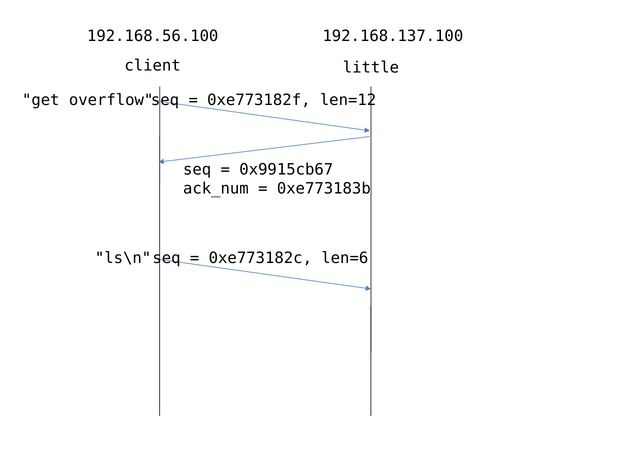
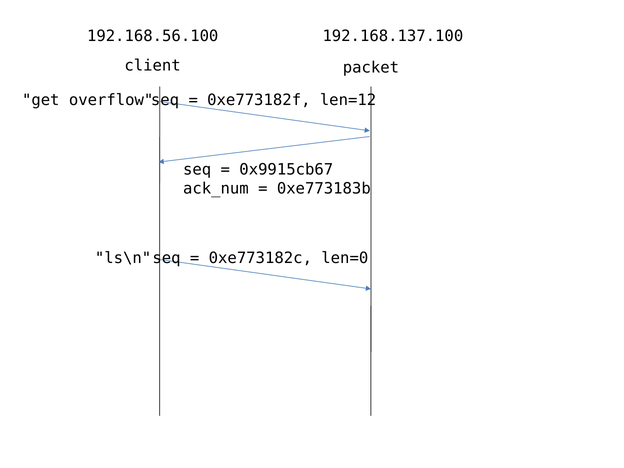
little: little -> packet (371, 68)
len=6: len=6 -> len=0 (345, 258)
